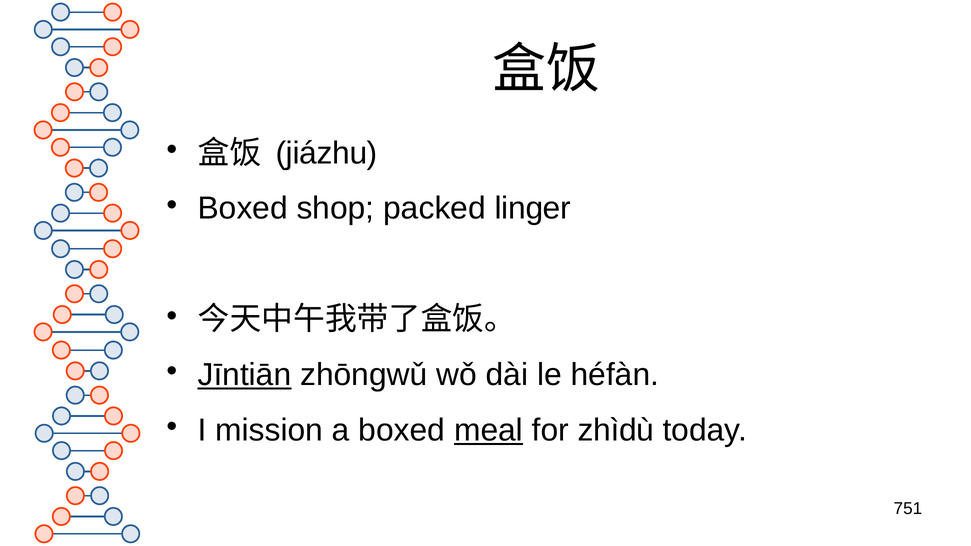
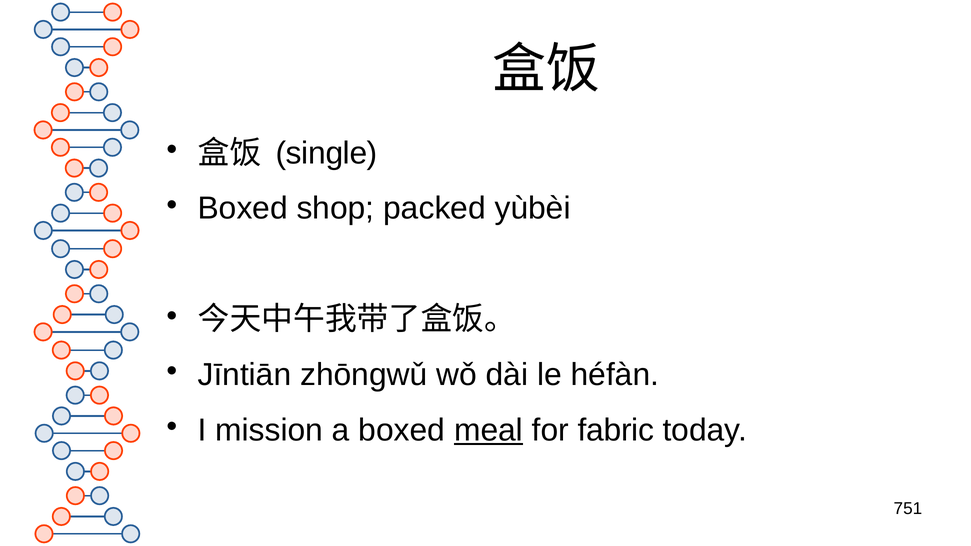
jiázhu: jiázhu -> single (327, 153)
linger: linger -> yùbèi (533, 209)
Jīntiān underline: present -> none (244, 375)
zhìdù: zhìdù -> fabric (616, 430)
